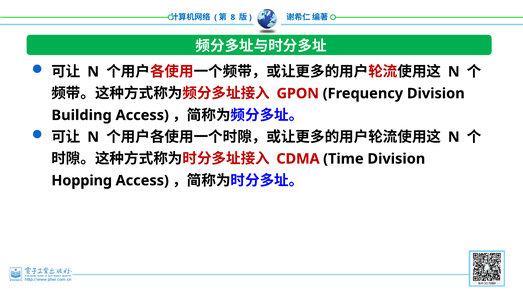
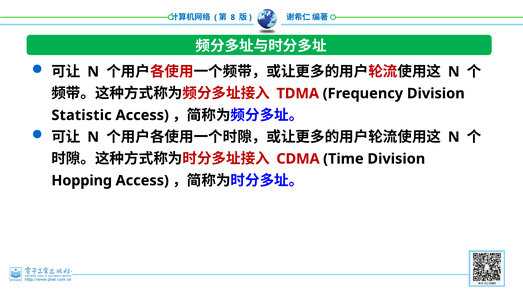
GPON: GPON -> TDMA (298, 94)
Building: Building -> Statistic (82, 115)
